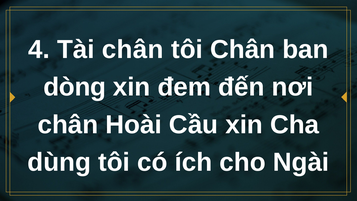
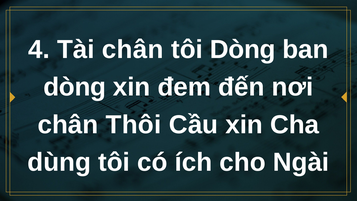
tôi Chân: Chân -> Dòng (243, 50)
Hoài: Hoài -> Thôi (133, 125)
